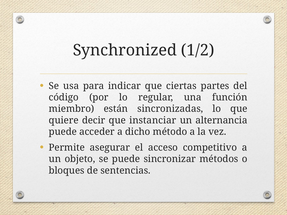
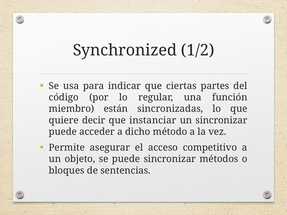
un alternancia: alternancia -> sincronizar (221, 120)
